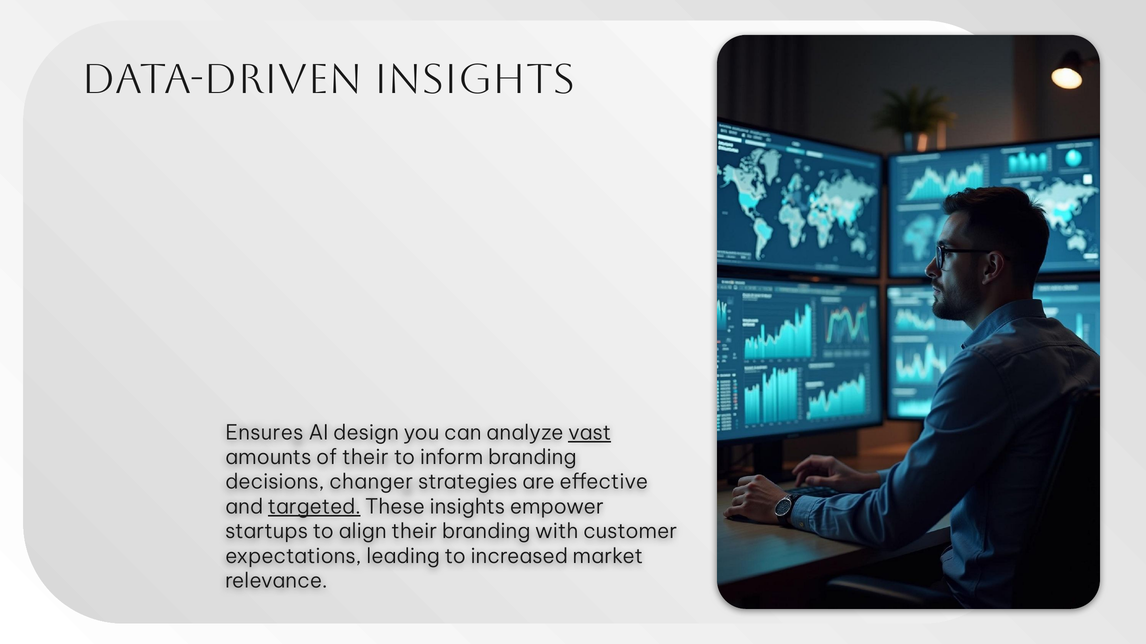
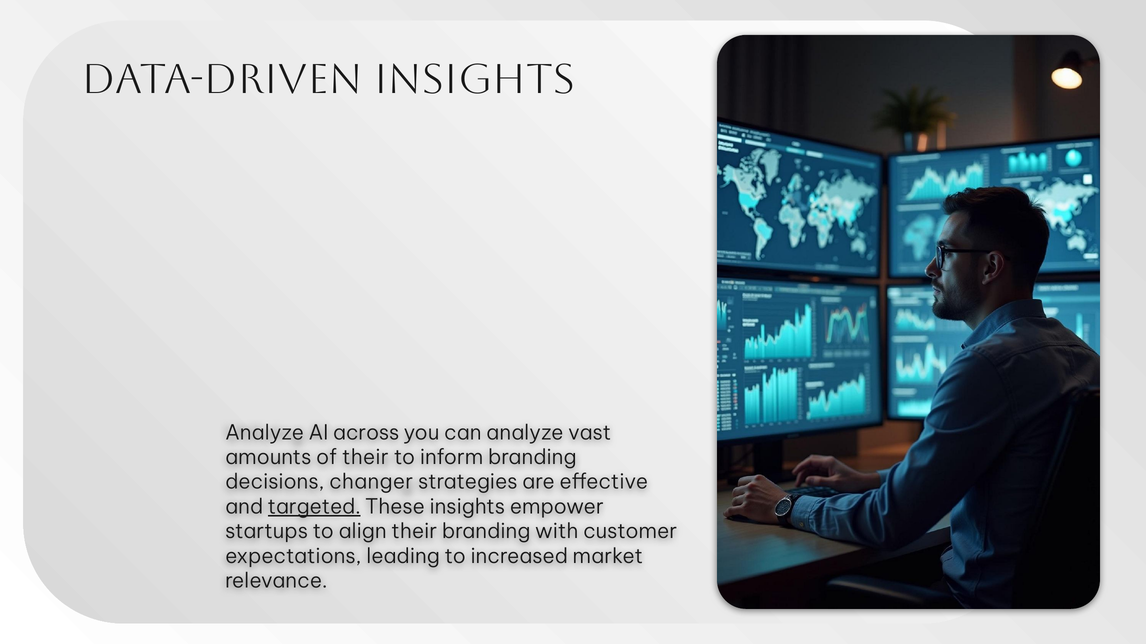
Ensures: Ensures -> Analyze (265, 433)
design: design -> across (366, 433)
vast underline: present -> none (590, 433)
